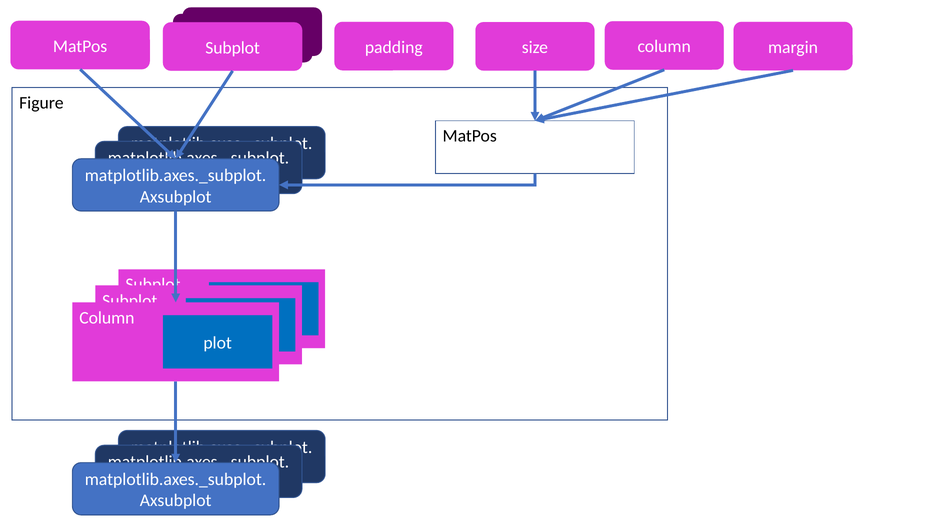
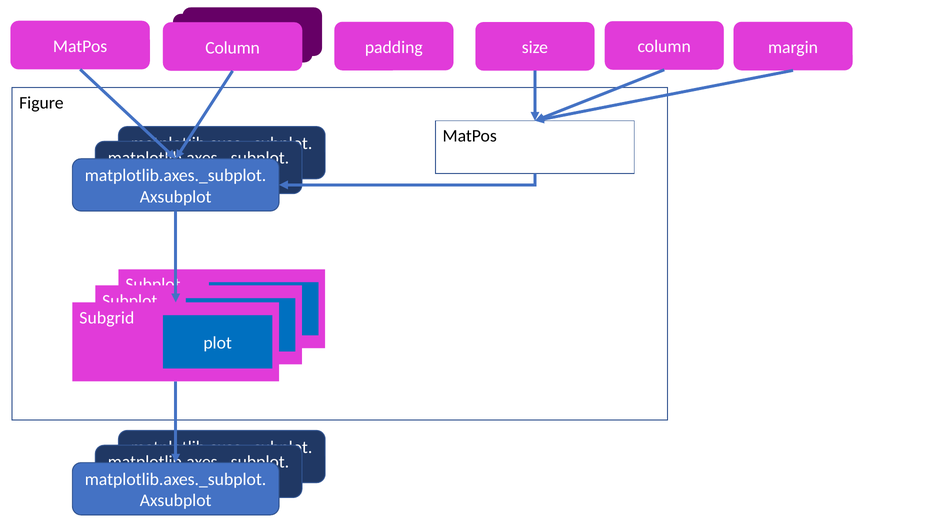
Subplot: Subplot -> Column (233, 48)
Column: Column -> Subgrid (107, 318)
